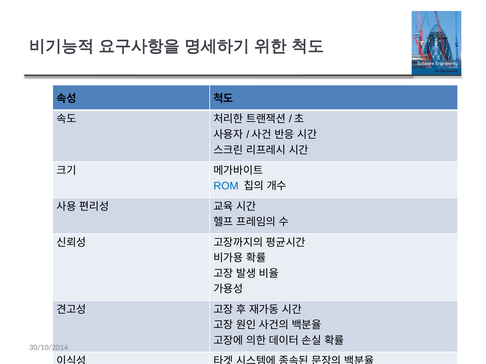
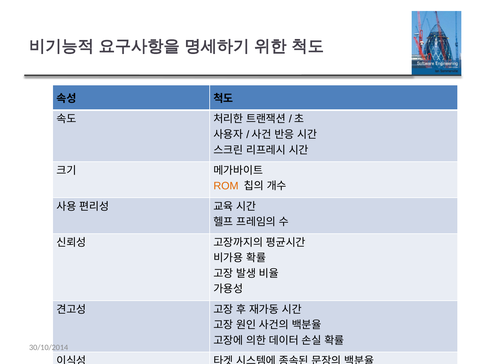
ROM colour: blue -> orange (226, 186)
